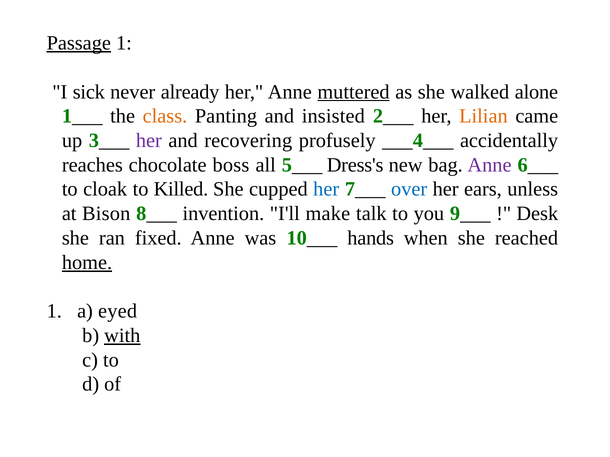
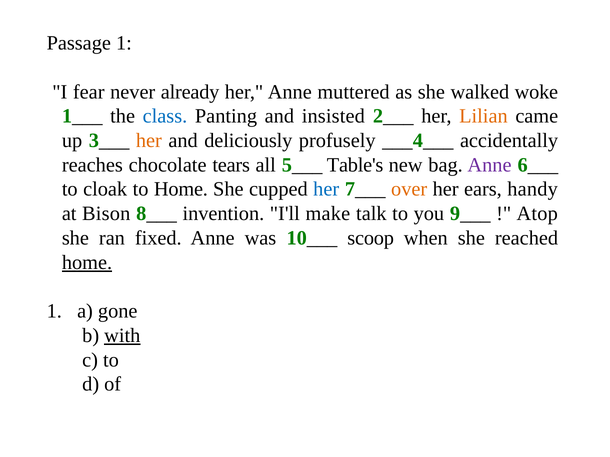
Passage underline: present -> none (79, 43)
sick: sick -> fear (89, 92)
muttered underline: present -> none (354, 92)
alone: alone -> woke (536, 92)
class colour: orange -> blue (165, 116)
her colour: purple -> orange (149, 141)
recovering: recovering -> deliciously (248, 141)
boss: boss -> tears (231, 165)
Dress's: Dress's -> Table's (355, 165)
to Killed: Killed -> Home (181, 189)
over colour: blue -> orange (409, 189)
unless: unless -> handy (533, 189)
Desk: Desk -> Atop (537, 214)
hands: hands -> scoop (371, 238)
eyed: eyed -> gone (118, 311)
